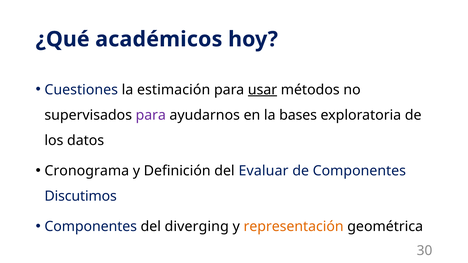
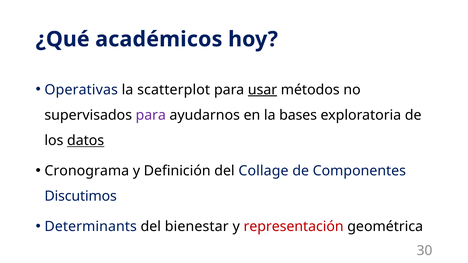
Cuestiones: Cuestiones -> Operativas (81, 90)
estimación: estimación -> scatterplot (174, 90)
datos underline: none -> present (86, 141)
Evaluar: Evaluar -> Collage (264, 171)
Componentes: Componentes -> Determinants (91, 227)
diverging: diverging -> bienestar (197, 227)
representación colour: orange -> red (294, 227)
